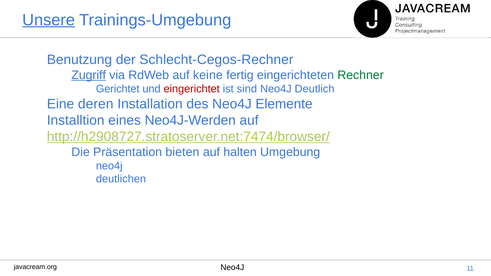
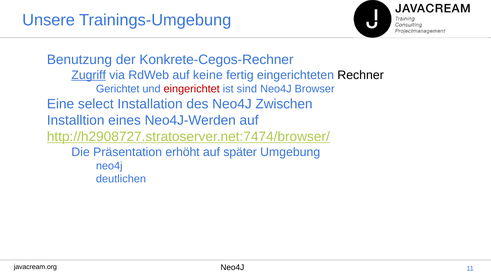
Unsere underline: present -> none (49, 20)
Schlecht-Cegos-Rechner: Schlecht-Cegos-Rechner -> Konkrete-Cegos-Rechner (216, 60)
Rechner colour: green -> black (361, 75)
Deutlich: Deutlich -> Browser (315, 89)
deren: deren -> select (96, 104)
Elemente: Elemente -> Zwischen (284, 104)
bieten: bieten -> erhöht (183, 152)
halten: halten -> später (240, 152)
